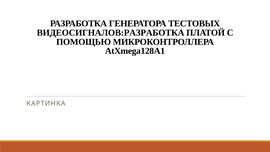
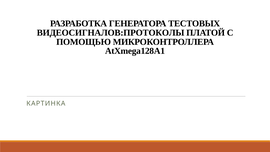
ВИДЕОСИГНАЛОВ:РАЗРАБОТКА: ВИДЕОСИГНАЛОВ:РАЗРАБОТКА -> ВИДЕОСИГНАЛОВ:ПРОТОКОЛЫ (111, 33)
